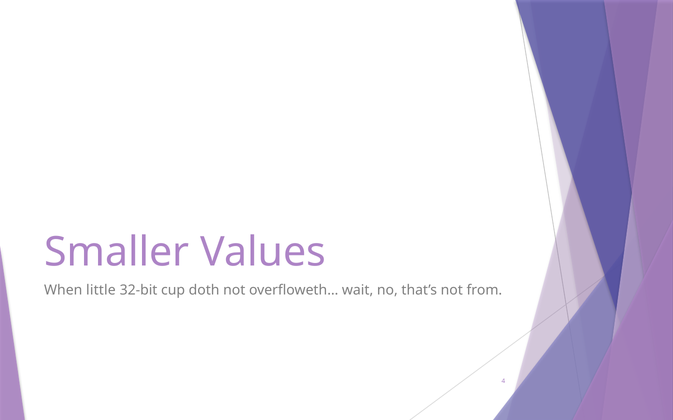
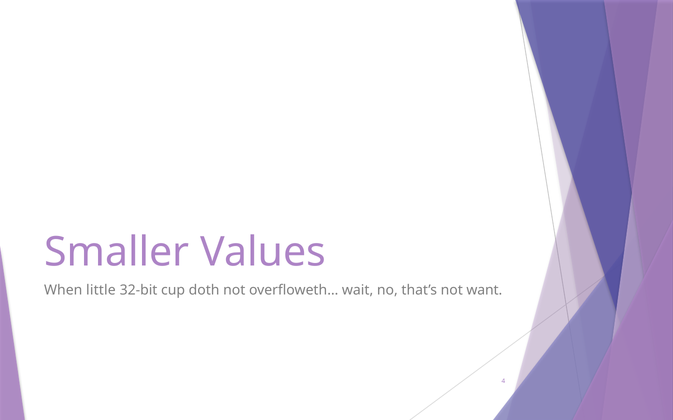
from: from -> want (484, 290)
